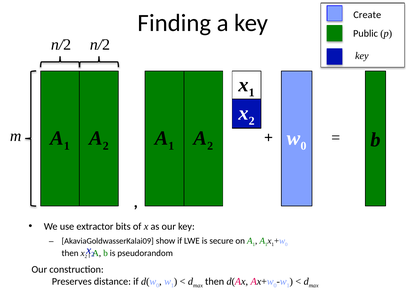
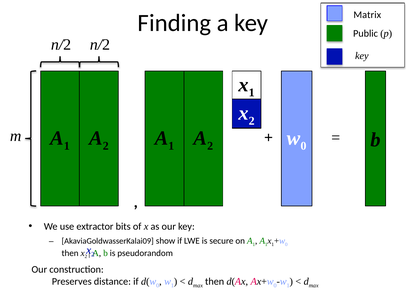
Create: Create -> Matrix (367, 15)
